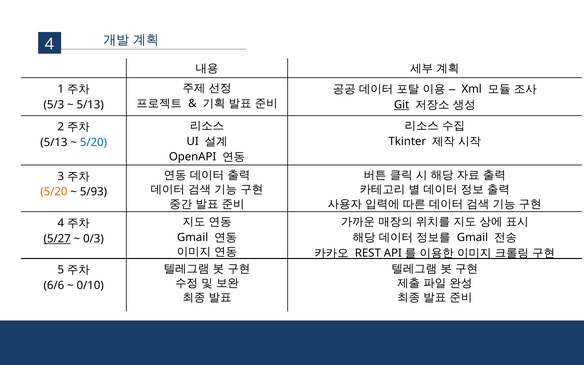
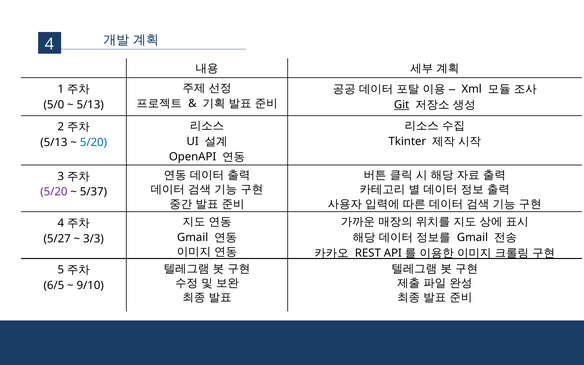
5/3: 5/3 -> 5/0 (54, 105)
5/20 colour: orange -> purple (54, 192)
5/93: 5/93 -> 5/37 (93, 192)
5/27 underline: present -> none (57, 239)
0/3: 0/3 -> 3/3 (93, 239)
6/6: 6/6 -> 6/5 (54, 285)
0/10: 0/10 -> 9/10 (90, 285)
